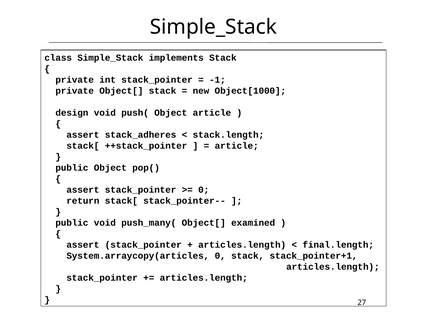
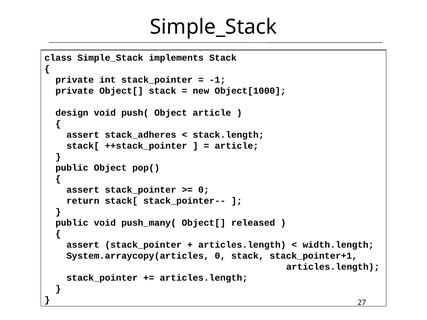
examined: examined -> released (253, 223)
final.length: final.length -> width.length (338, 245)
